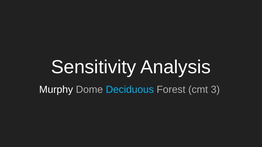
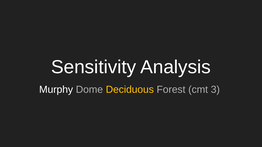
Deciduous colour: light blue -> yellow (130, 90)
